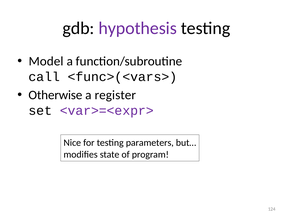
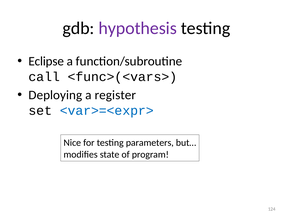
Model: Model -> Eclipse (46, 61)
Otherwise: Otherwise -> Deploying (55, 95)
<var>=<expr> colour: purple -> blue (107, 111)
